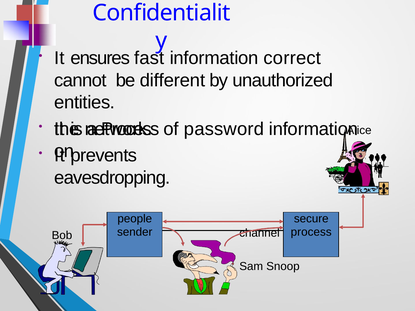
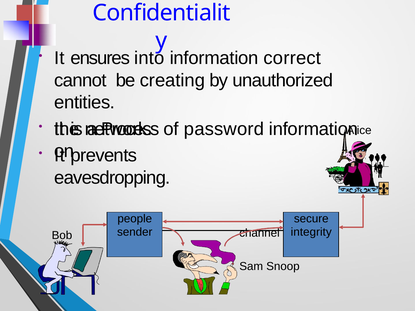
fast: fast -> into (149, 58)
different: different -> creating (172, 80)
process: process -> integrity (311, 232)
